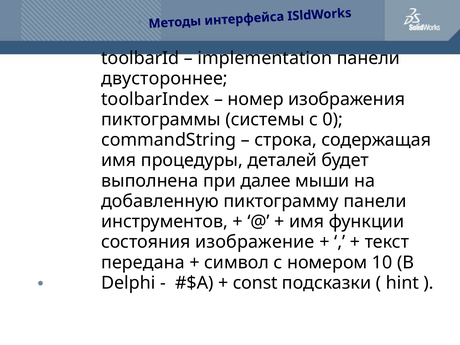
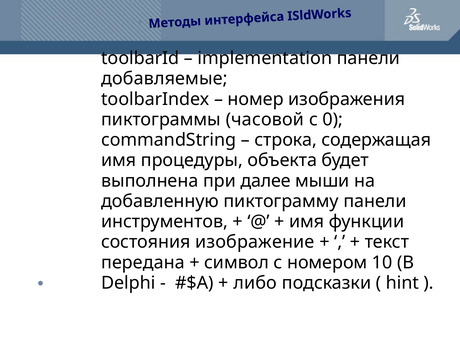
двустороннее: двустороннее -> добавляемые (164, 79)
системы: системы -> часовой (265, 120)
деталей: деталей -> объекта (282, 160)
const: const -> либо (255, 283)
